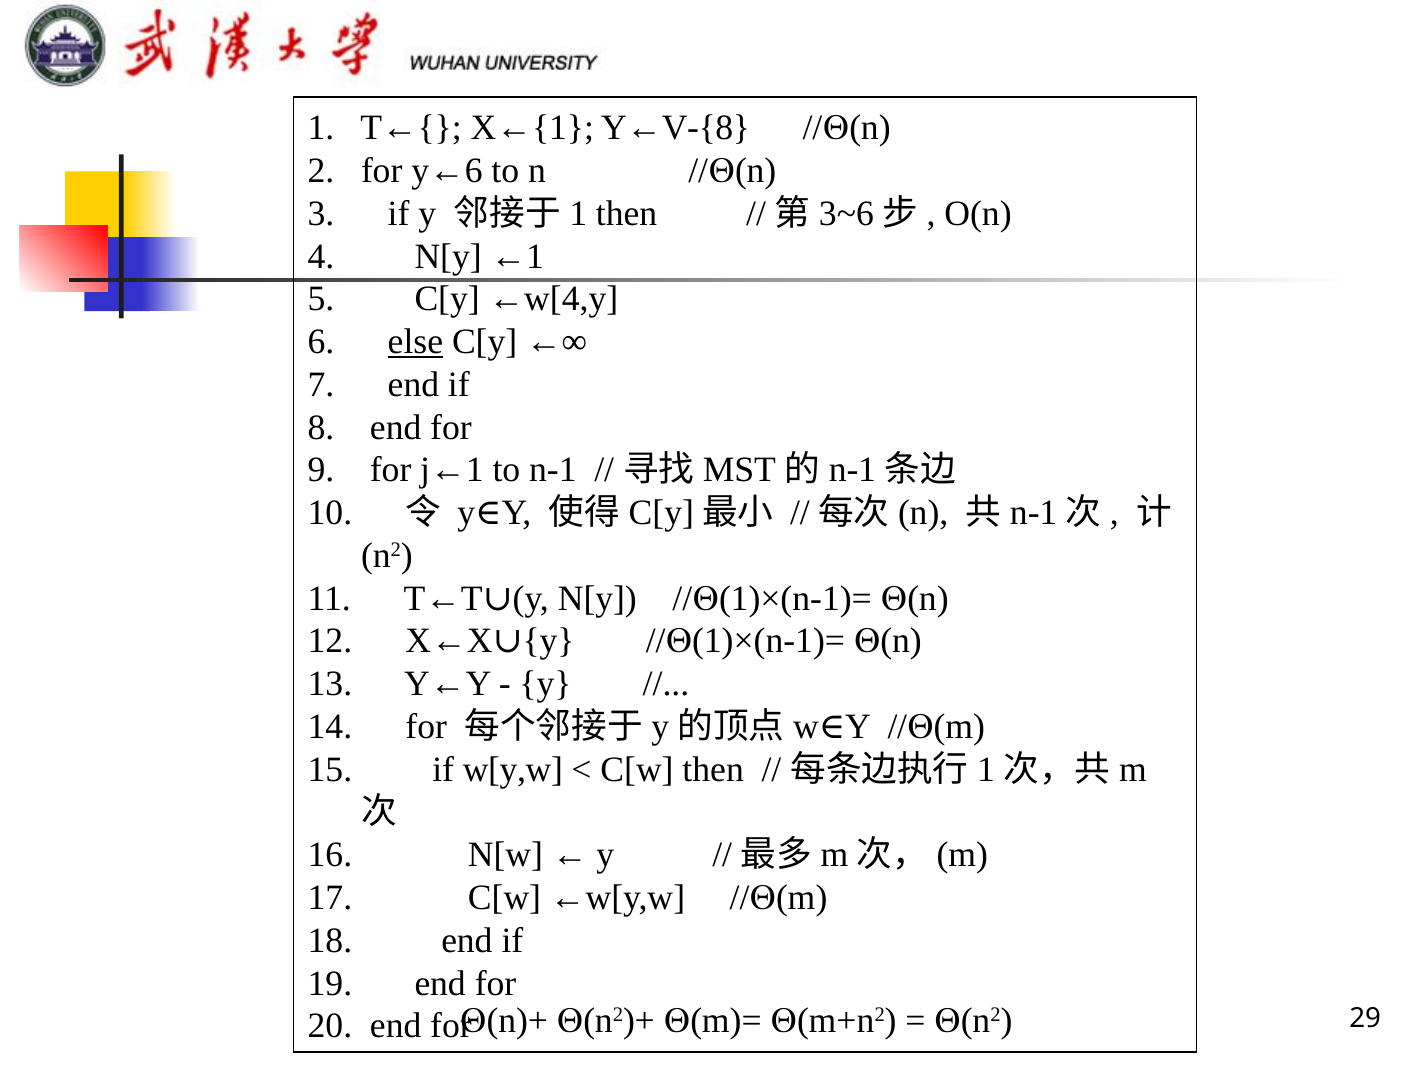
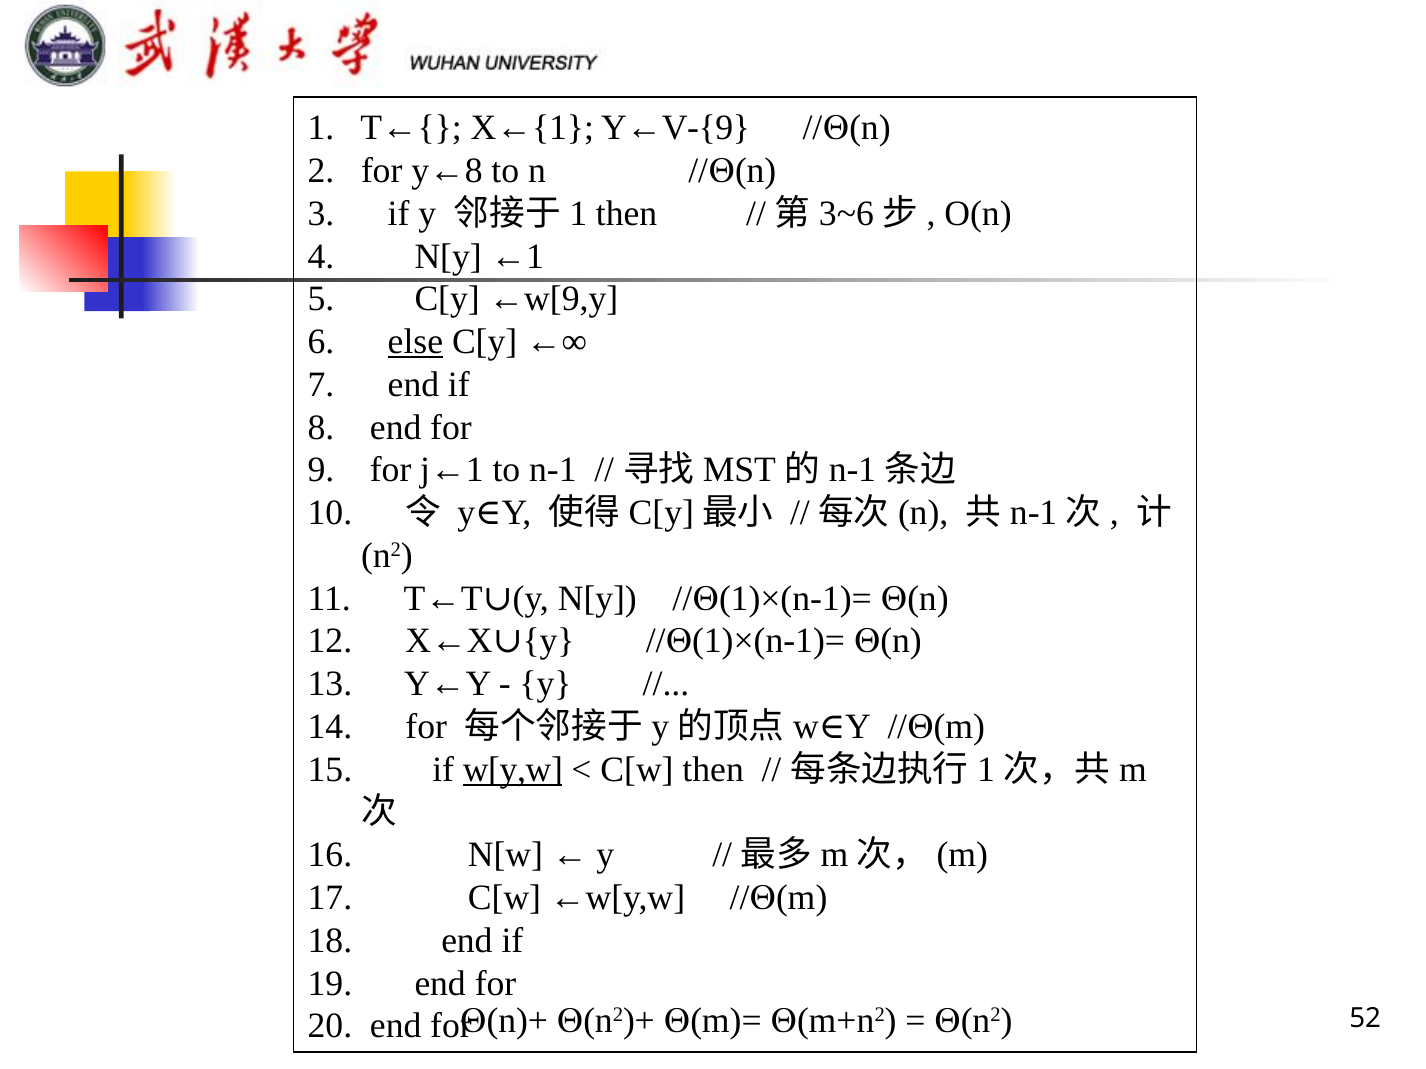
Y←V-{8: Y←V-{8 -> Y←V-{9 (676, 128)
y←6: y←6 -> y←8 (447, 171)
←w[4,y: ←w[4,y -> ←w[9,y (553, 299)
w[y,w underline: none -> present (513, 770)
29: 29 -> 52 (1365, 1019)
